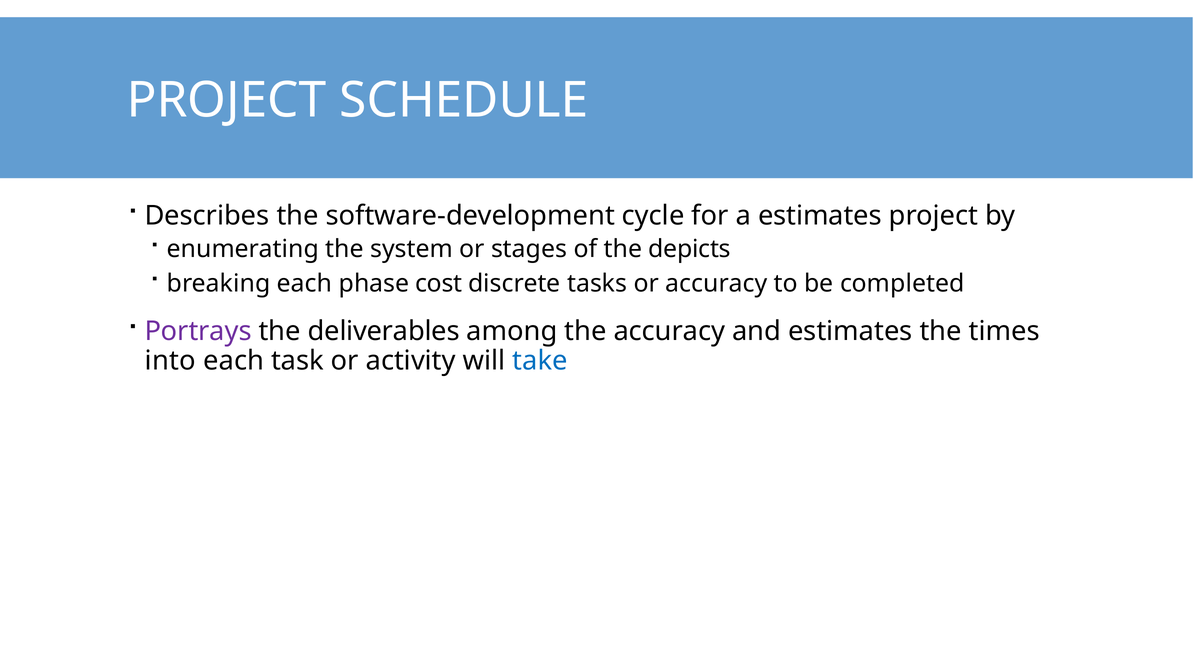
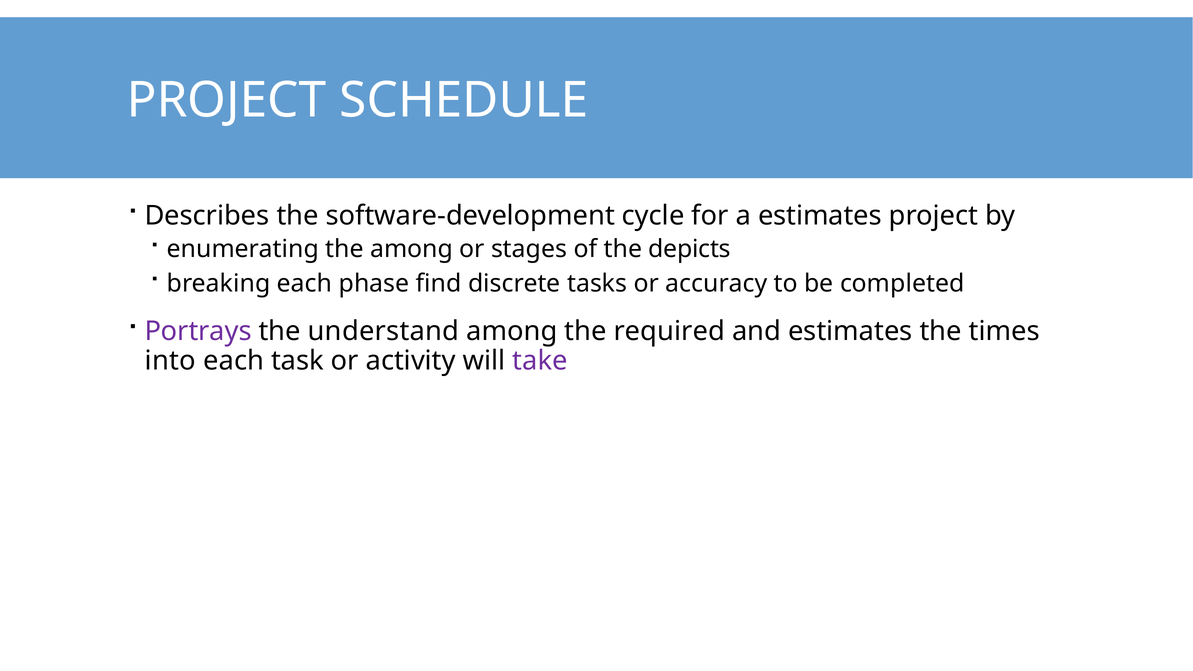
the system: system -> among (412, 249)
cost: cost -> find (439, 283)
deliverables: deliverables -> understand (384, 331)
the accuracy: accuracy -> required (669, 331)
take colour: blue -> purple (540, 361)
